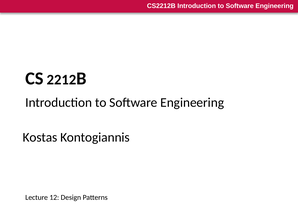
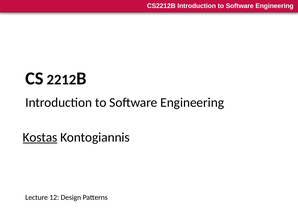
Kostas underline: none -> present (40, 137)
